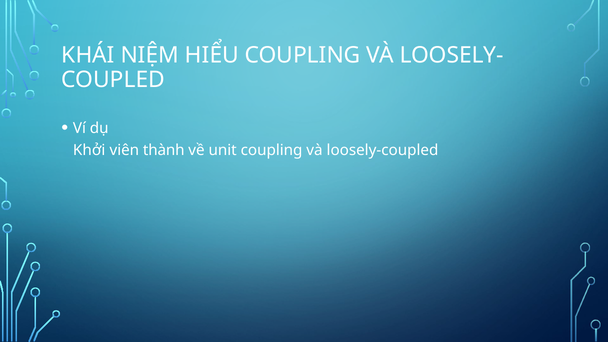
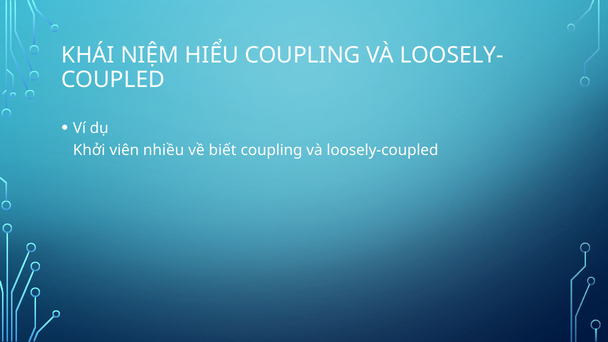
thành: thành -> nhiều (164, 150)
unit: unit -> biết (223, 150)
